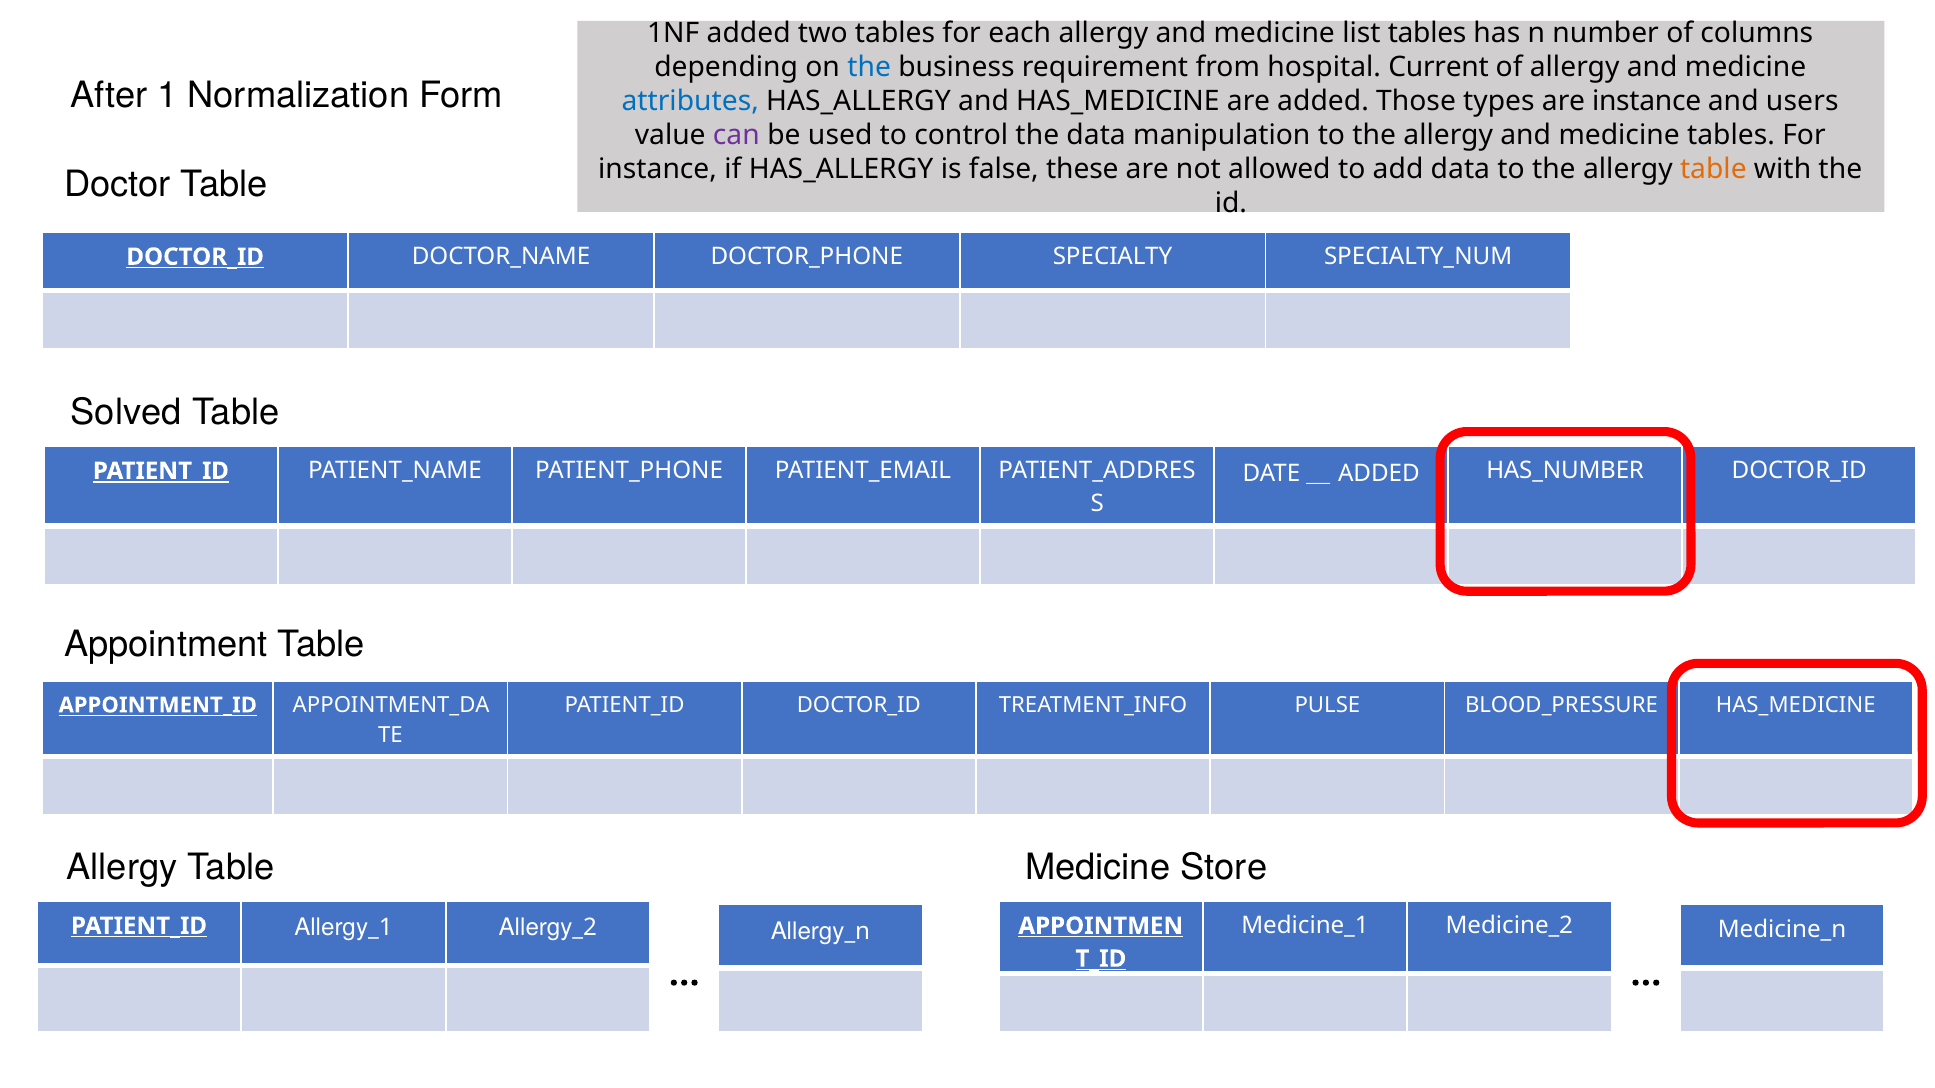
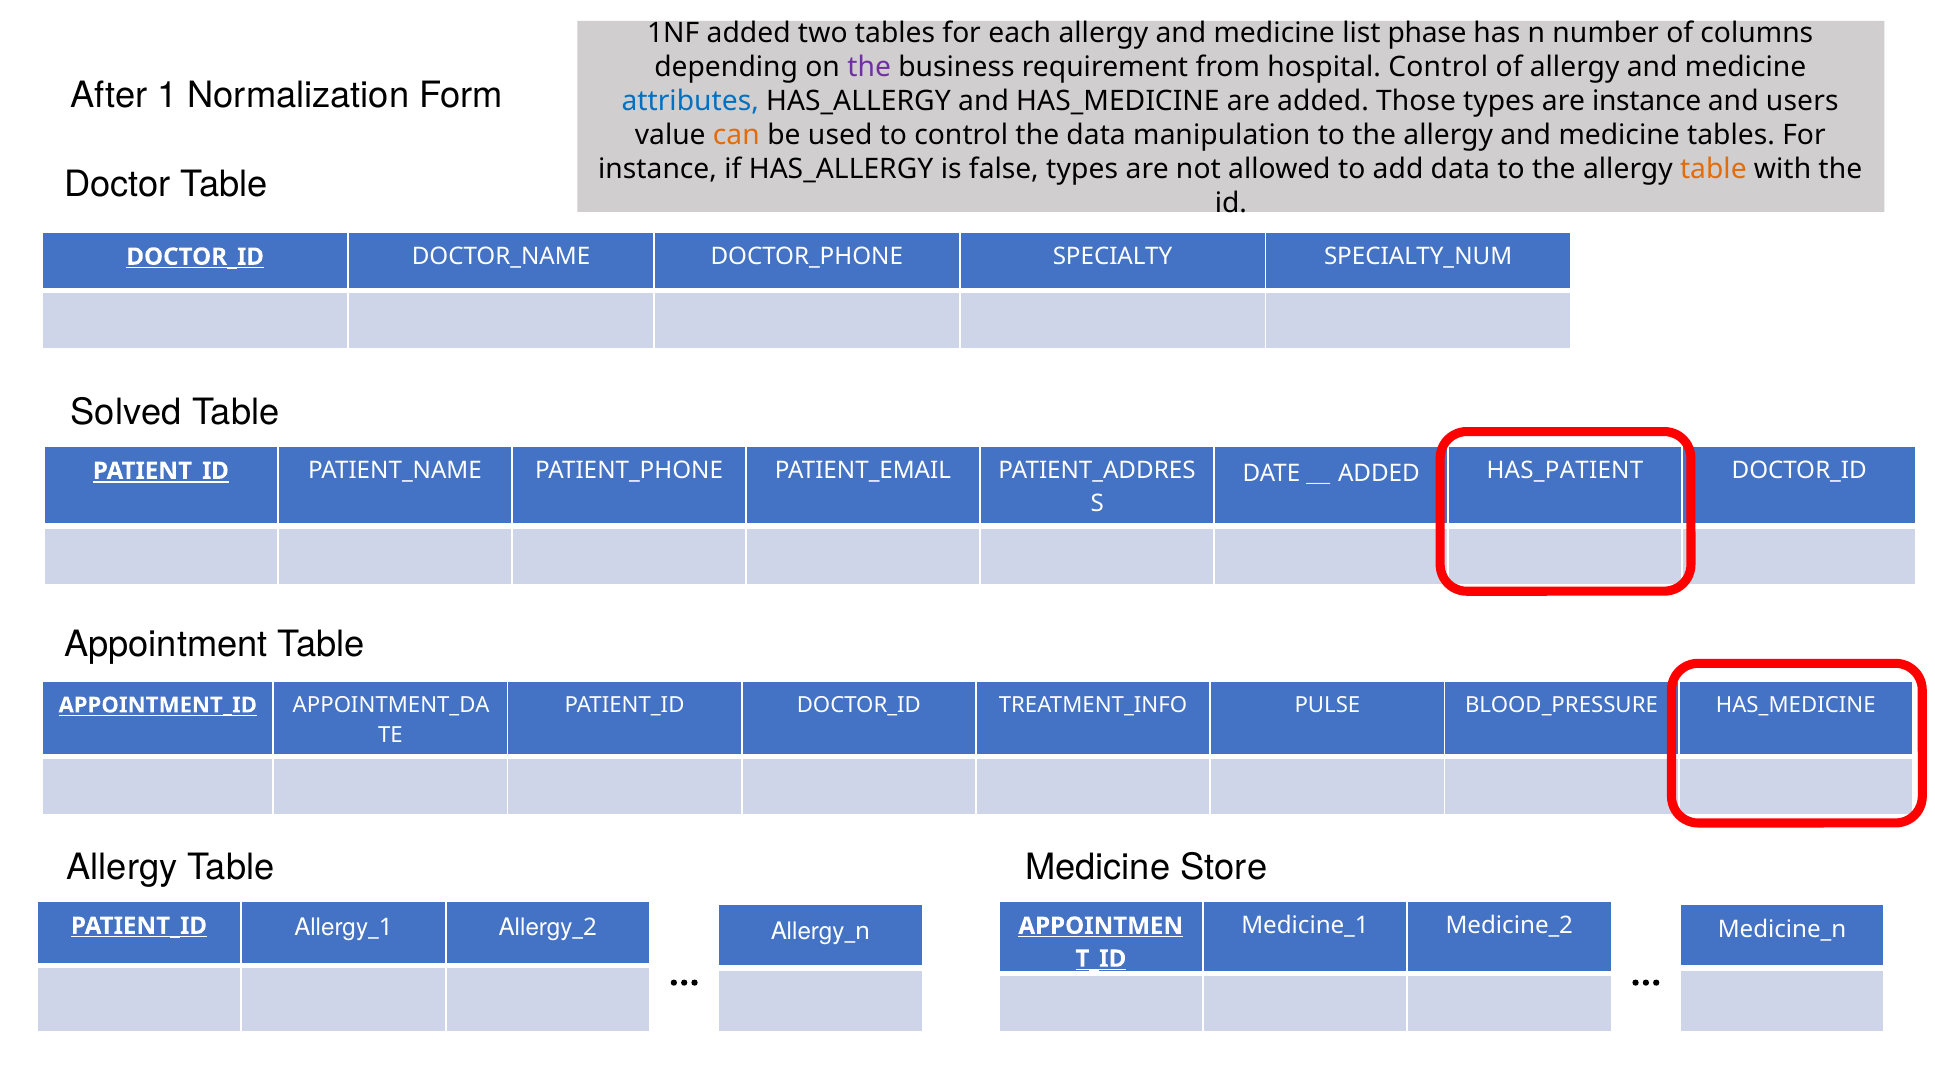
list tables: tables -> phase (1427, 34)
the colour: blue -> purple (869, 68)
hospital Current: Current -> Control (1438, 68)
can colour: purple -> orange (736, 135)
false these: these -> types (1082, 169)
HAS_NUMBER: HAS_NUMBER -> HAS_PATIENT (1565, 471)
